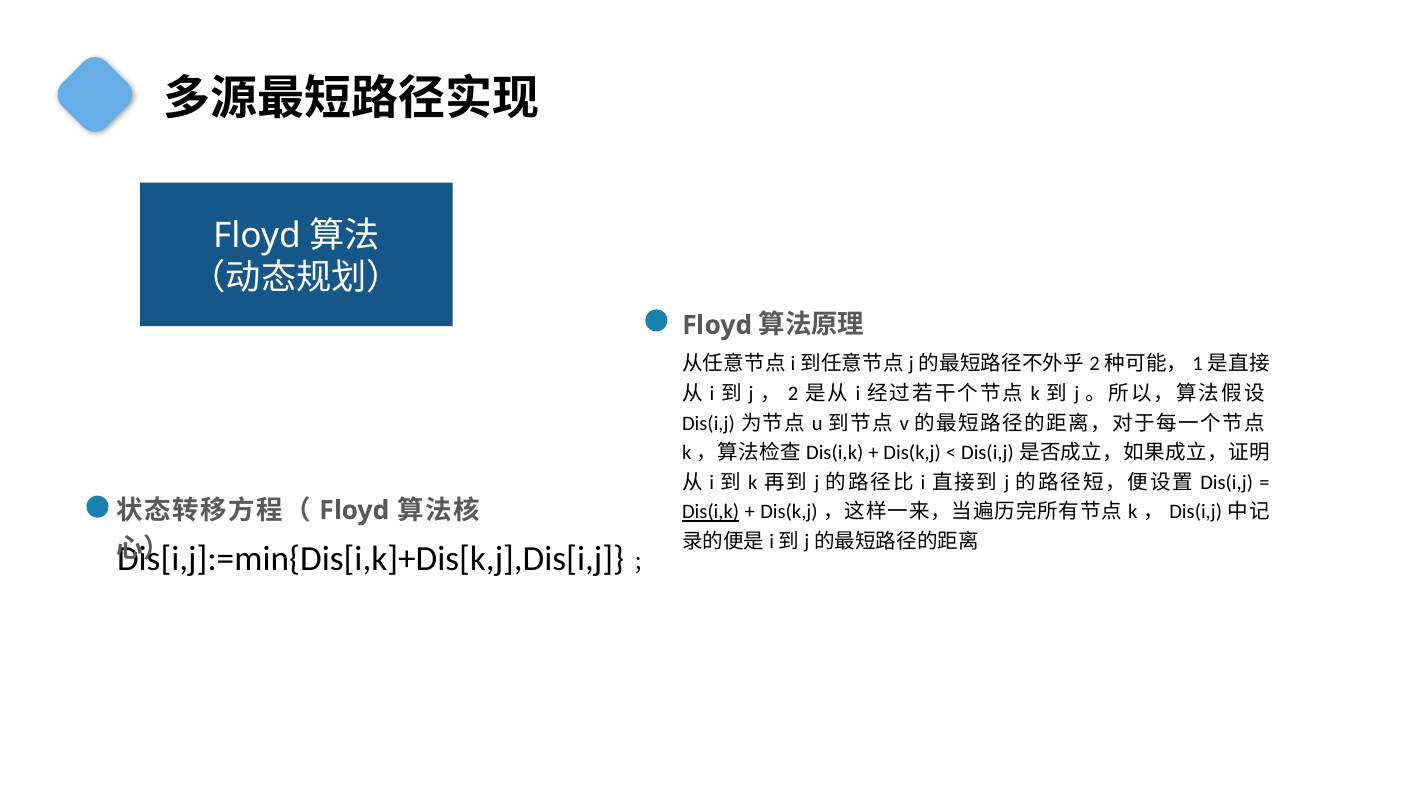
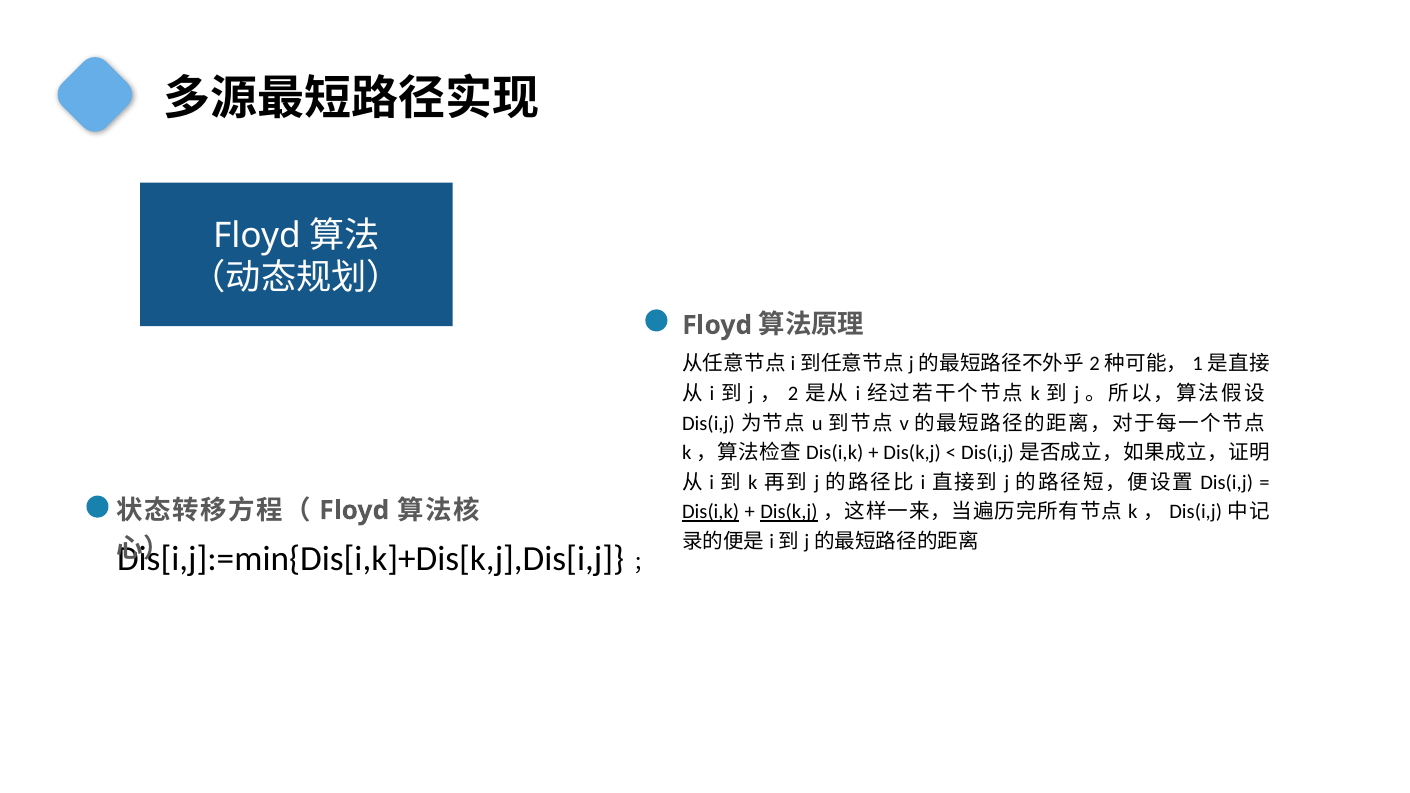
Dis(k,j underline: none -> present (789, 512)
